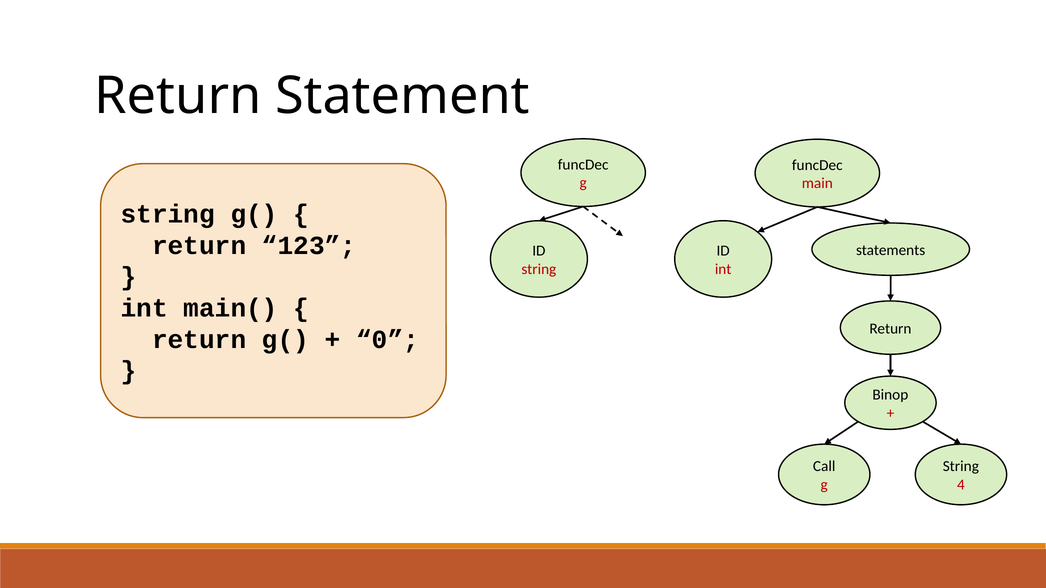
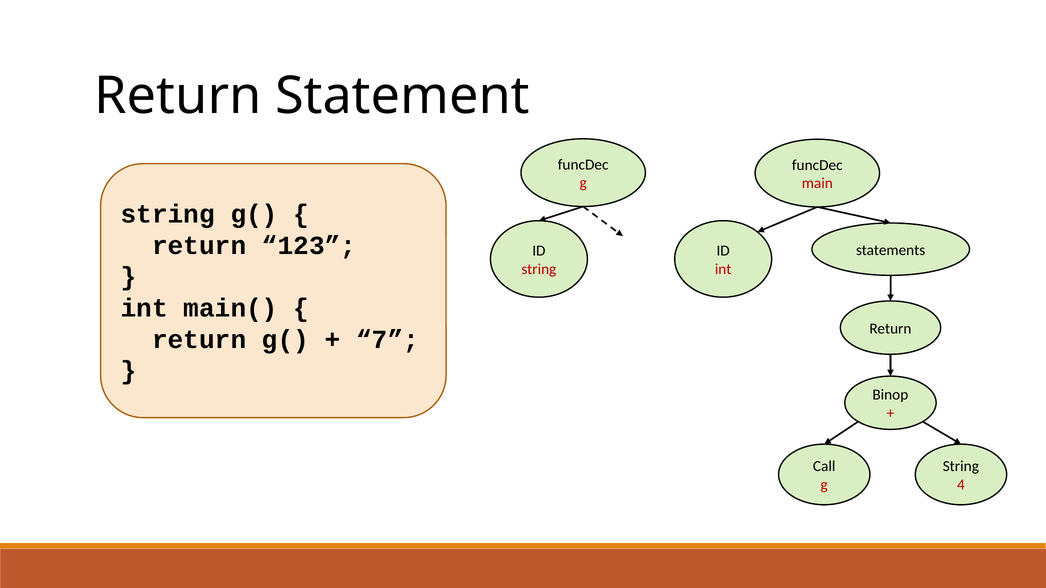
0: 0 -> 7 (388, 340)
